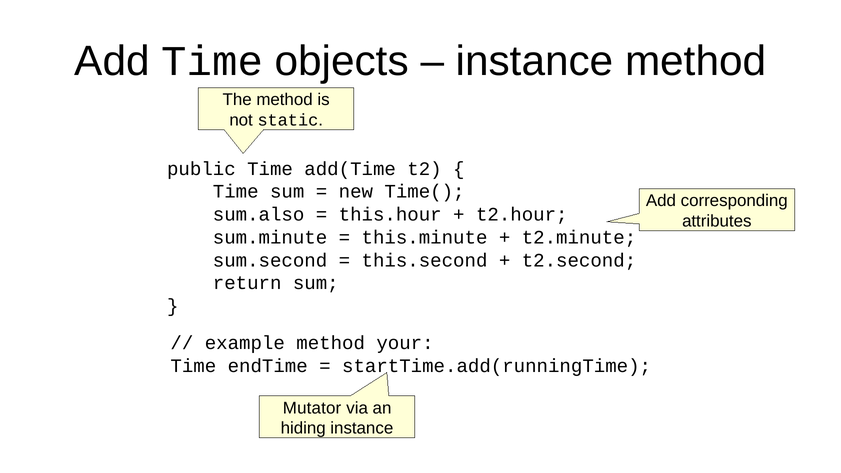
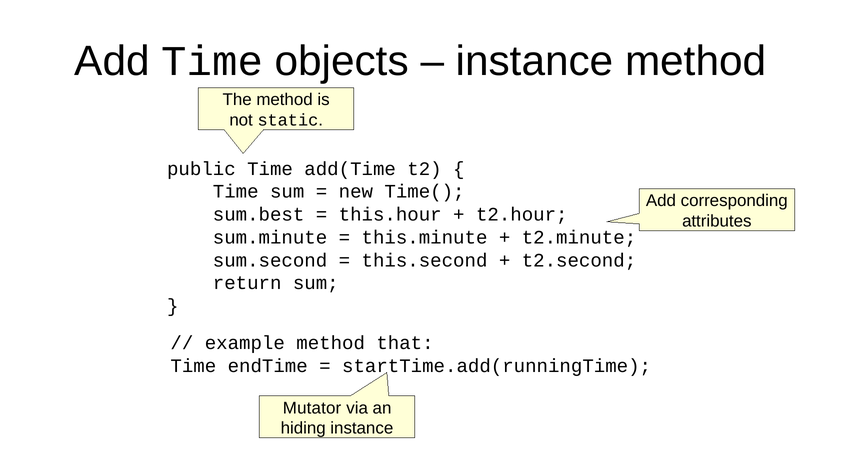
sum.also: sum.also -> sum.best (259, 215)
your: your -> that (405, 343)
